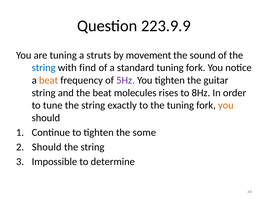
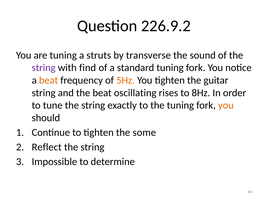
223.9.9: 223.9.9 -> 226.9.2 (166, 26)
movement: movement -> transverse (148, 55)
string colour: blue -> purple (44, 68)
5Hz colour: purple -> orange (126, 80)
molecules: molecules -> oscillating (135, 93)
Should: Should -> Reflect (47, 147)
